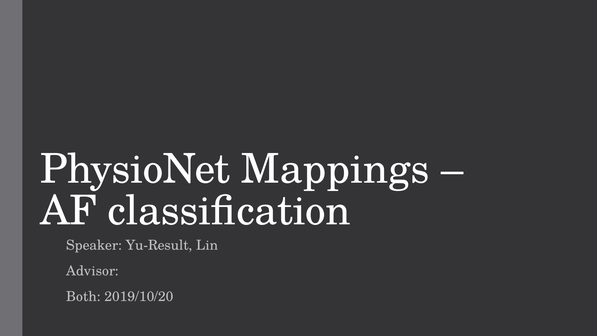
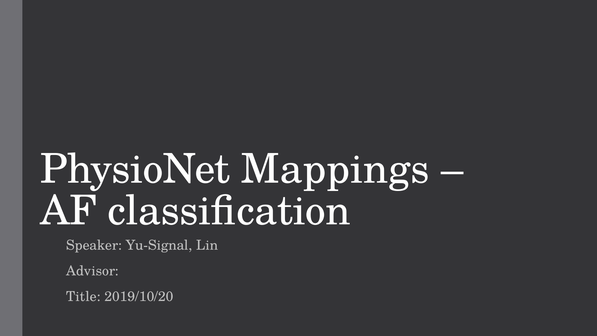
Yu-Result: Yu-Result -> Yu-Signal (159, 245)
Both: Both -> Title (83, 296)
